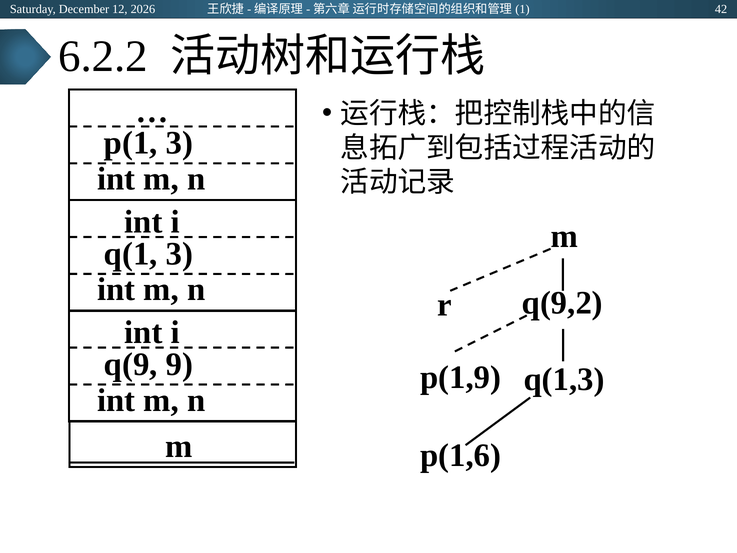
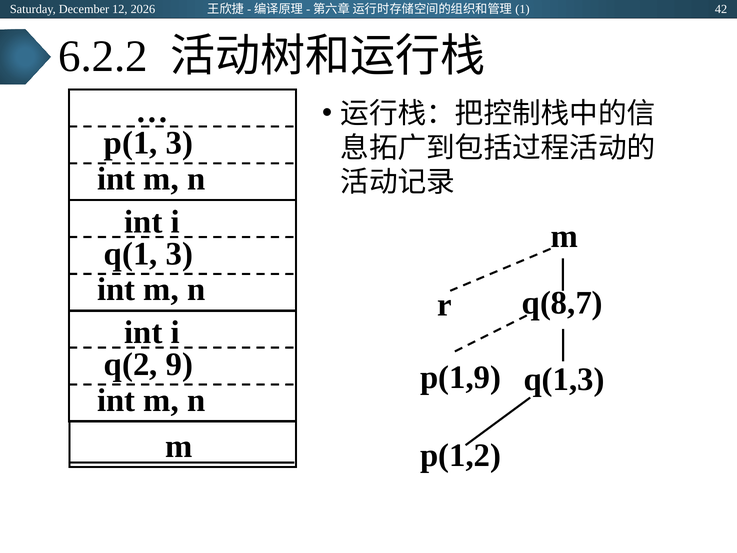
q(9,2: q(9,2 -> q(8,7 (562, 303)
q(9: q(9 -> q(2 (131, 364)
p(1,6: p(1,6 -> p(1,2 (461, 455)
